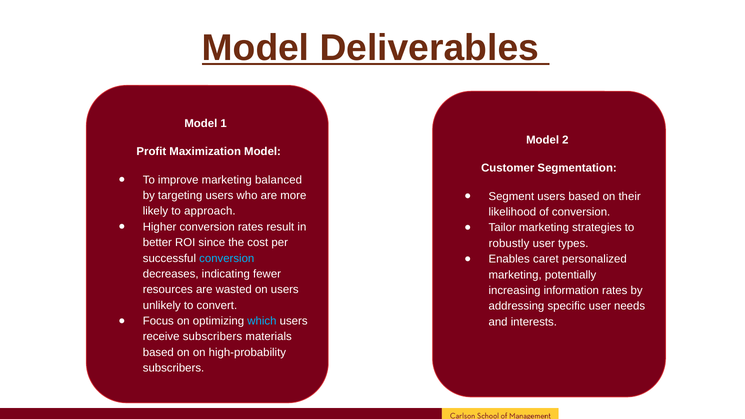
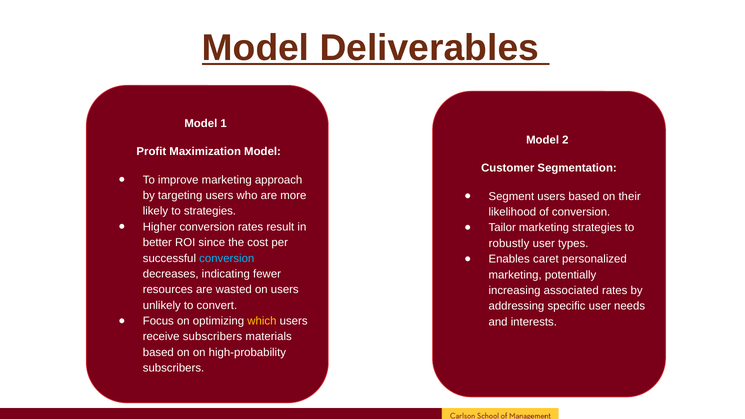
balanced: balanced -> approach (279, 180)
to approach: approach -> strategies (210, 211)
information: information -> associated (571, 290)
which colour: light blue -> yellow (262, 321)
